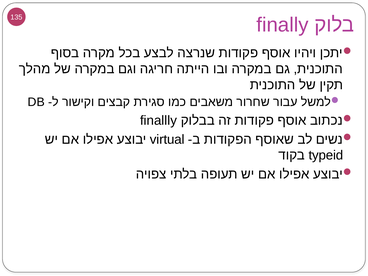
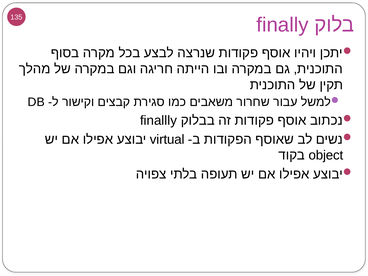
typeid: typeid -> object (326, 155)
